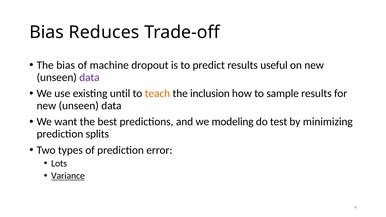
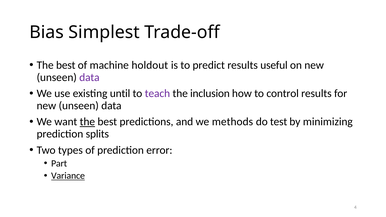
Reduces: Reduces -> Simplest (104, 32)
bias: bias -> best (66, 65)
dropout: dropout -> holdout (150, 65)
teach colour: orange -> purple (157, 94)
sample: sample -> control (283, 94)
the underline: none -> present (87, 122)
modeling: modeling -> methods (232, 122)
Lots: Lots -> Part (59, 163)
